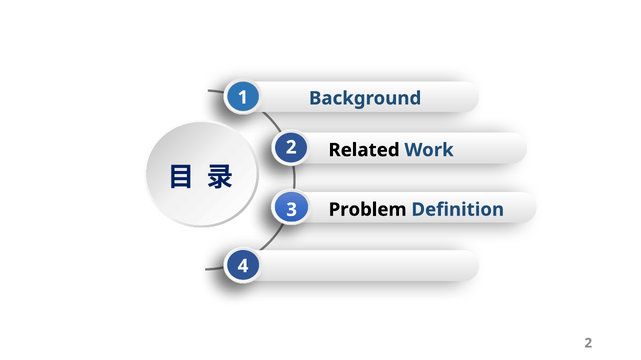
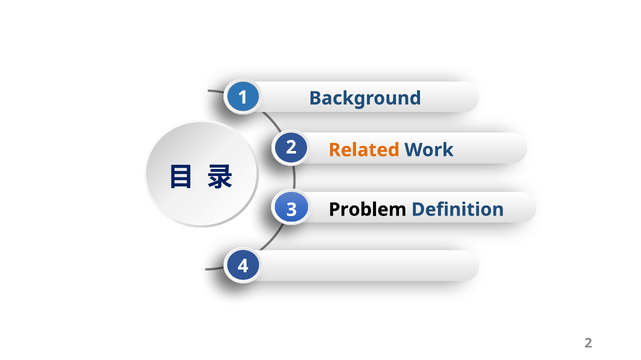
Related colour: black -> orange (364, 150)
